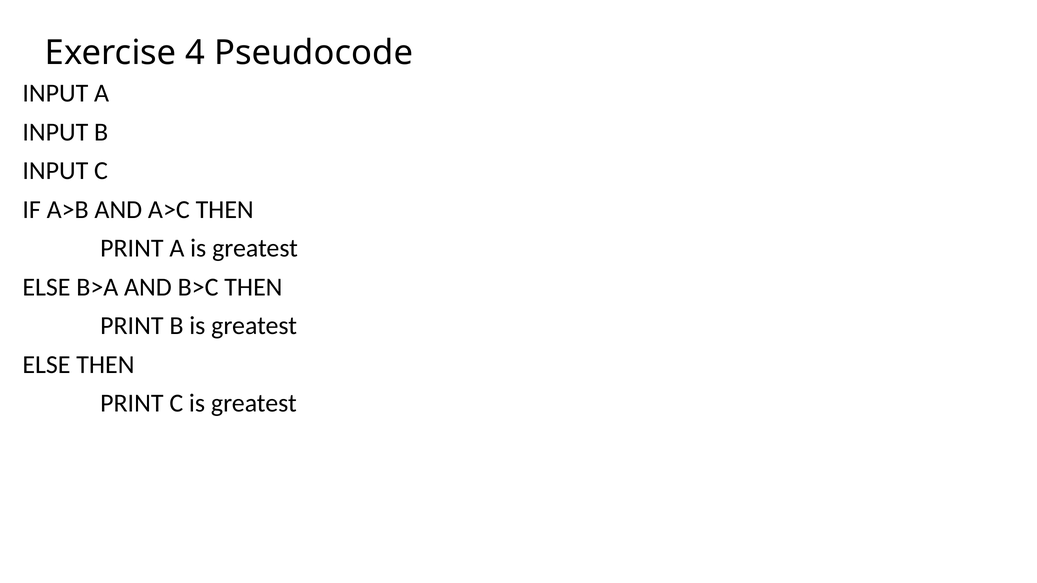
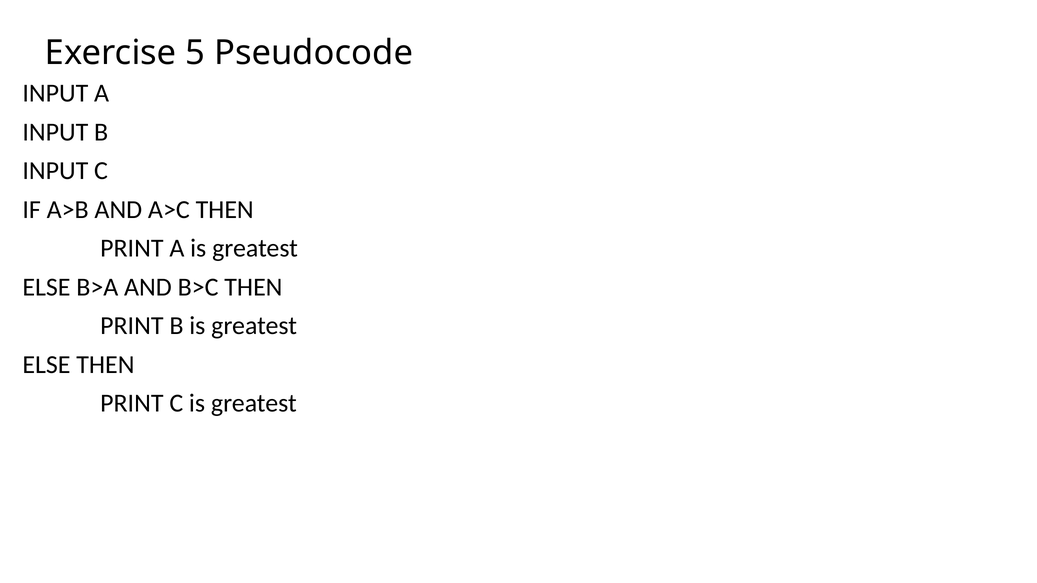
4: 4 -> 5 (195, 53)
